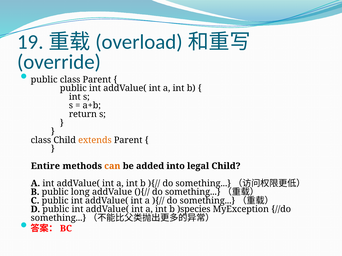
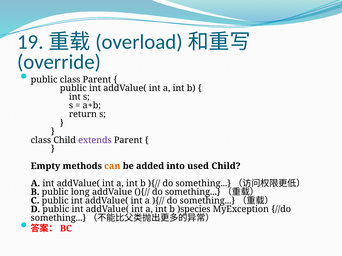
extends colour: orange -> purple (95, 140)
Entire: Entire -> Empty (45, 166)
legal: legal -> used (198, 166)
